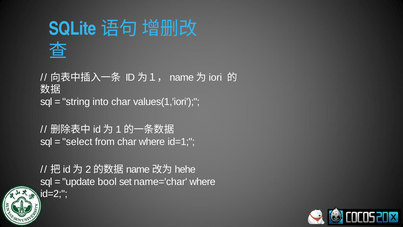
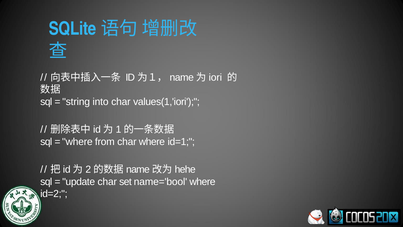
select: select -> where (77, 142)
update bool: bool -> char (107, 181)
name='char: name='char -> name='bool (160, 181)
